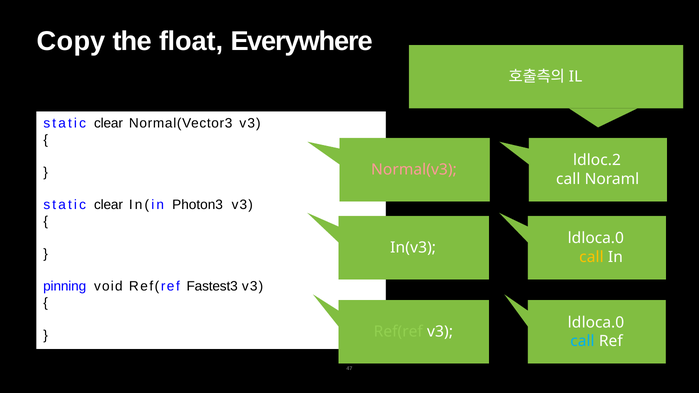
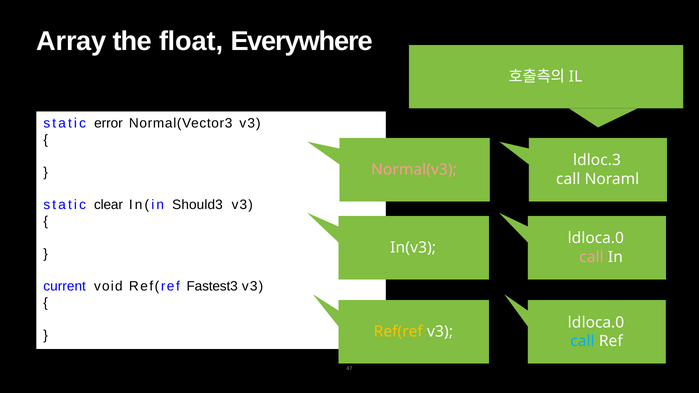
Copy: Copy -> Array (71, 41)
clear: clear -> error (108, 123)
ldloc.2: ldloc.2 -> ldloc.3 (597, 160)
Photon3: Photon3 -> Should3 (197, 205)
call colour: yellow -> pink (591, 257)
pinning: pinning -> current (65, 286)
Ref(ref colour: light green -> yellow (398, 332)
